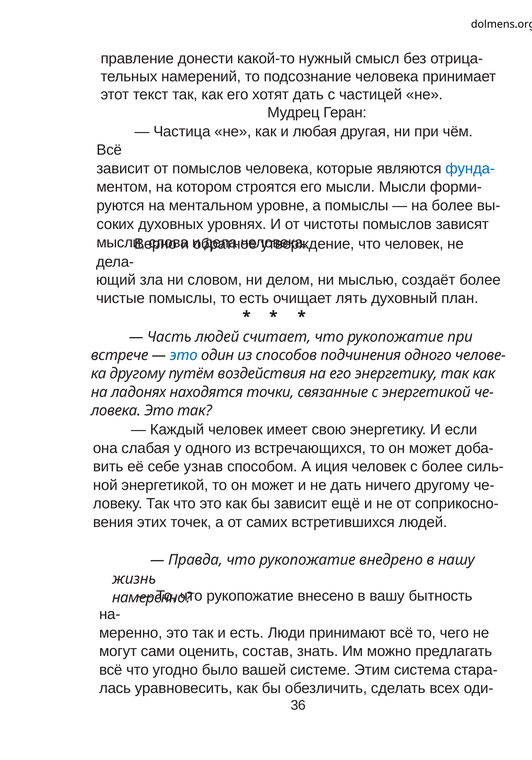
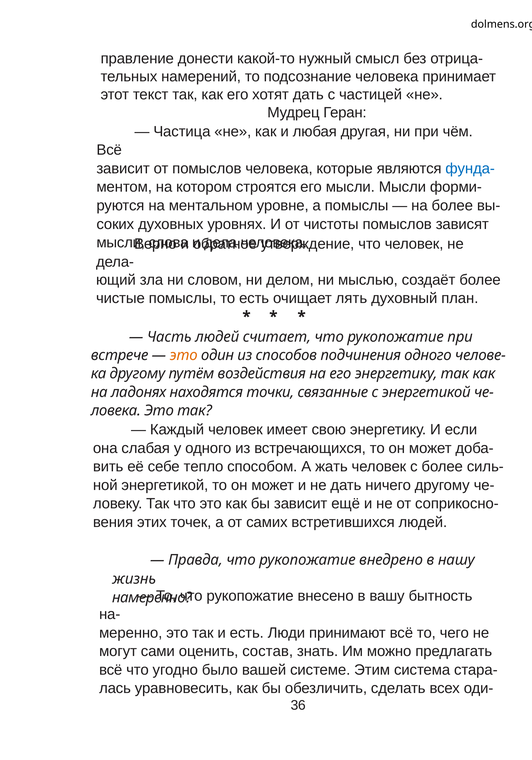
это colour: blue -> orange (184, 355)
узнав: узнав -> тепло (203, 467)
иция: иция -> жать (331, 467)
